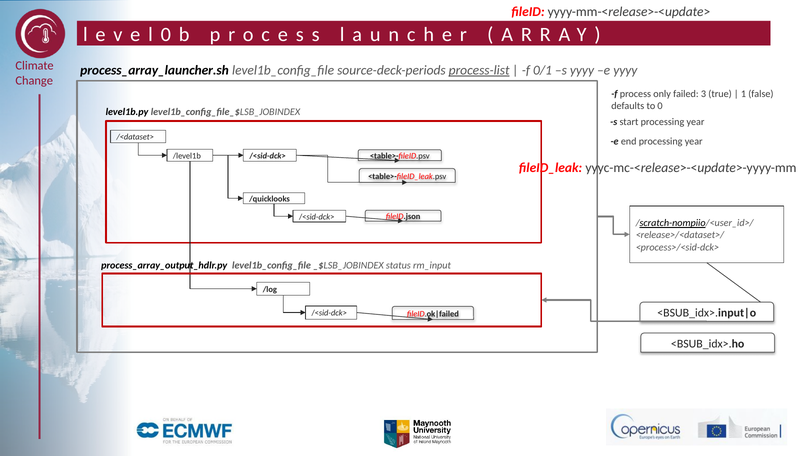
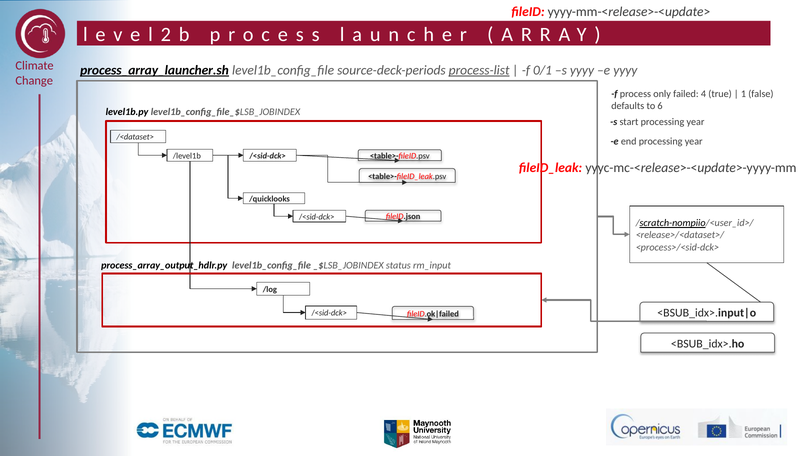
0: 0 -> 2 (166, 35)
process_array_launcher.sh underline: none -> present (155, 70)
3: 3 -> 4 (703, 94)
to 0: 0 -> 6 (660, 106)
